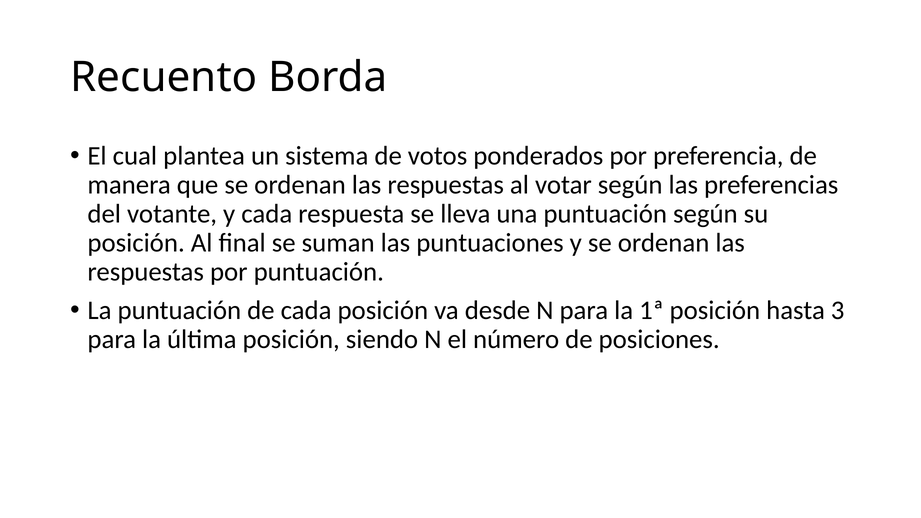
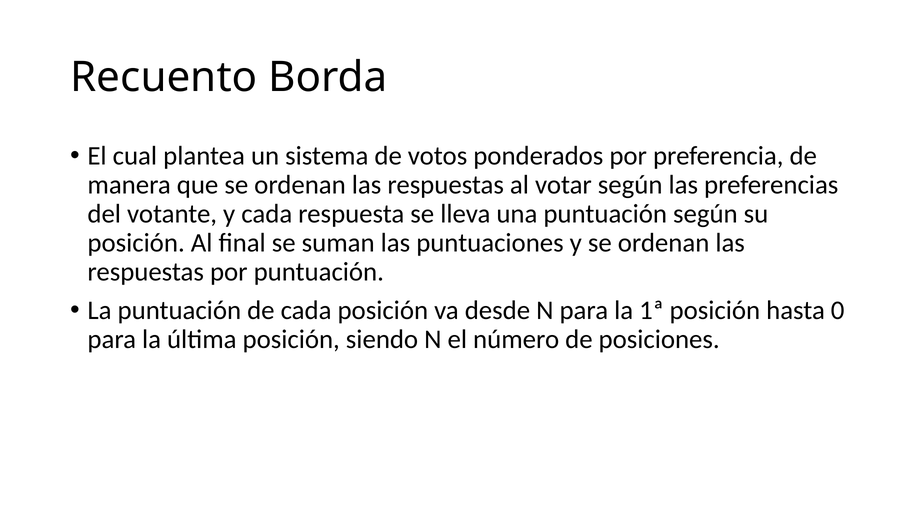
3: 3 -> 0 (838, 310)
